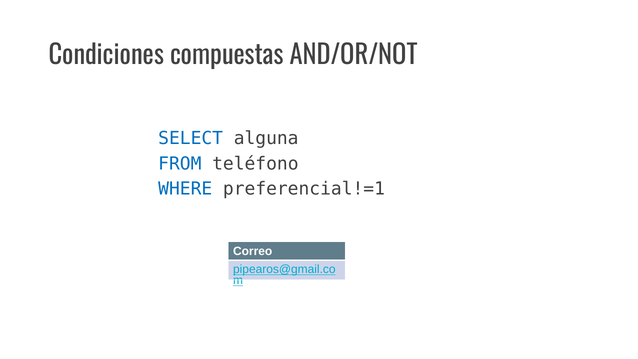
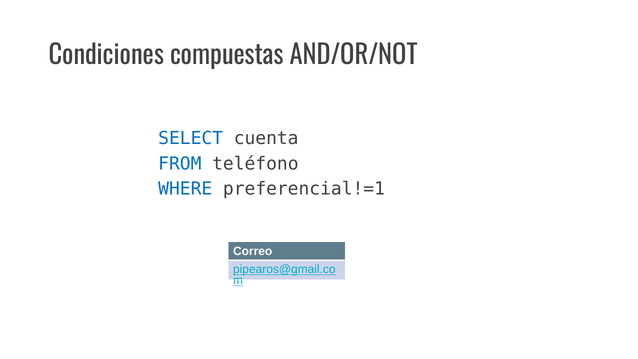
alguna: alguna -> cuenta (266, 138)
